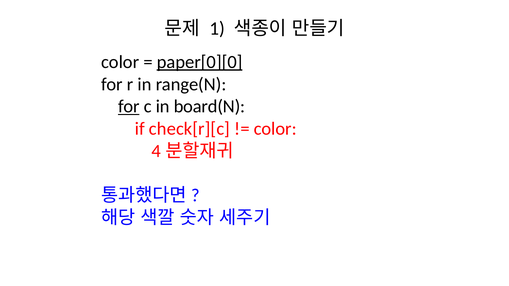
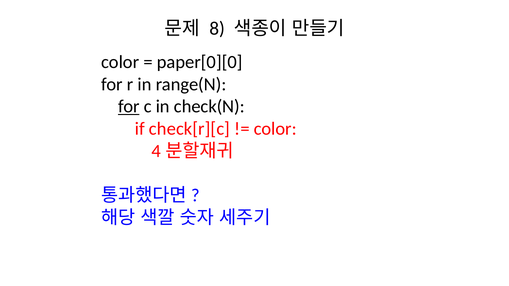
1: 1 -> 8 (217, 29)
paper[0][0 underline: present -> none (200, 62)
board(N: board(N -> check(N (209, 107)
